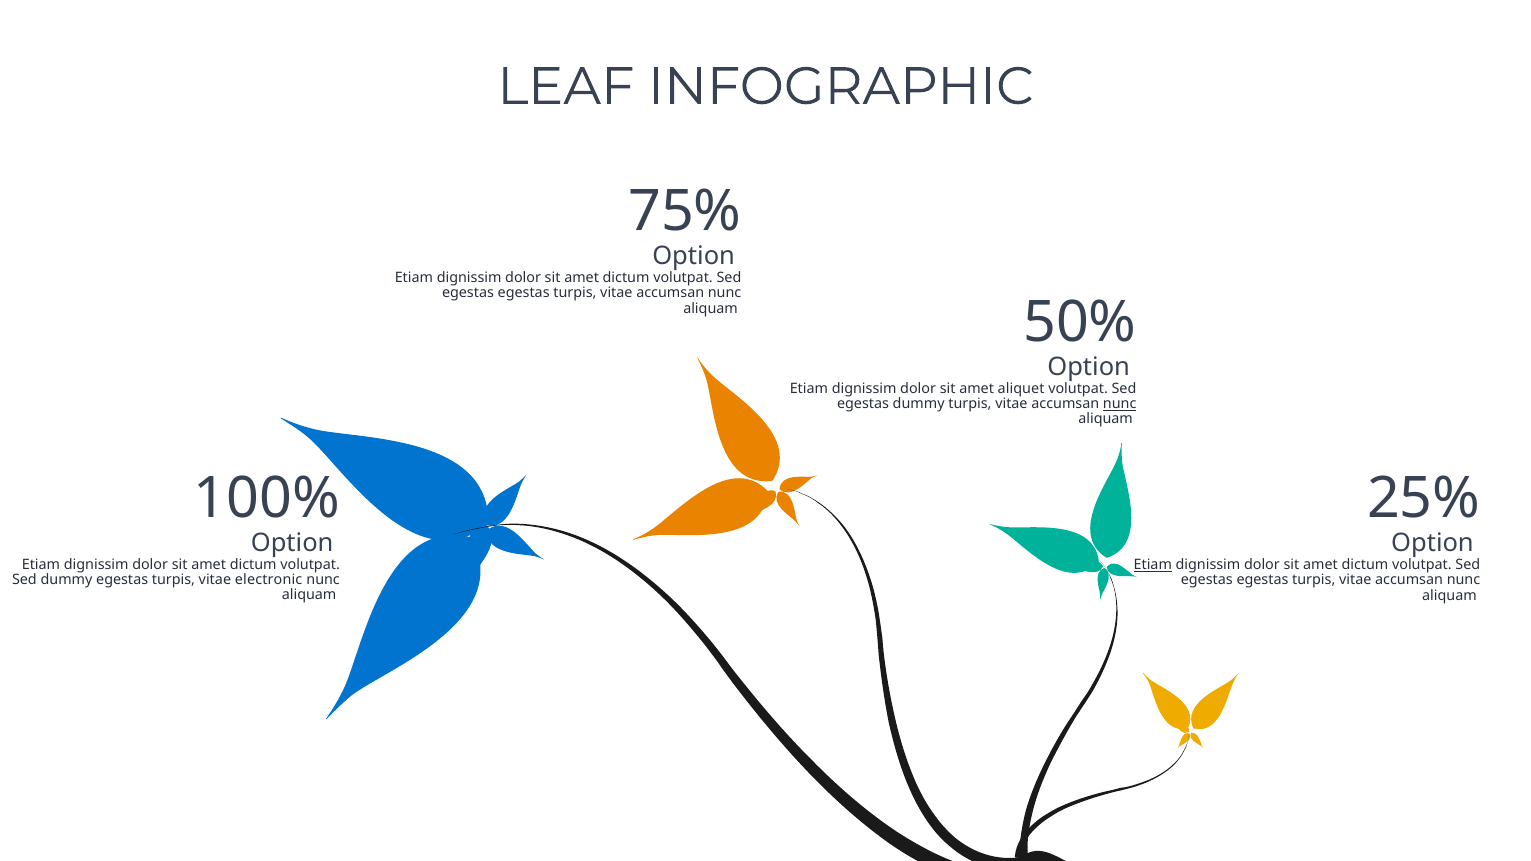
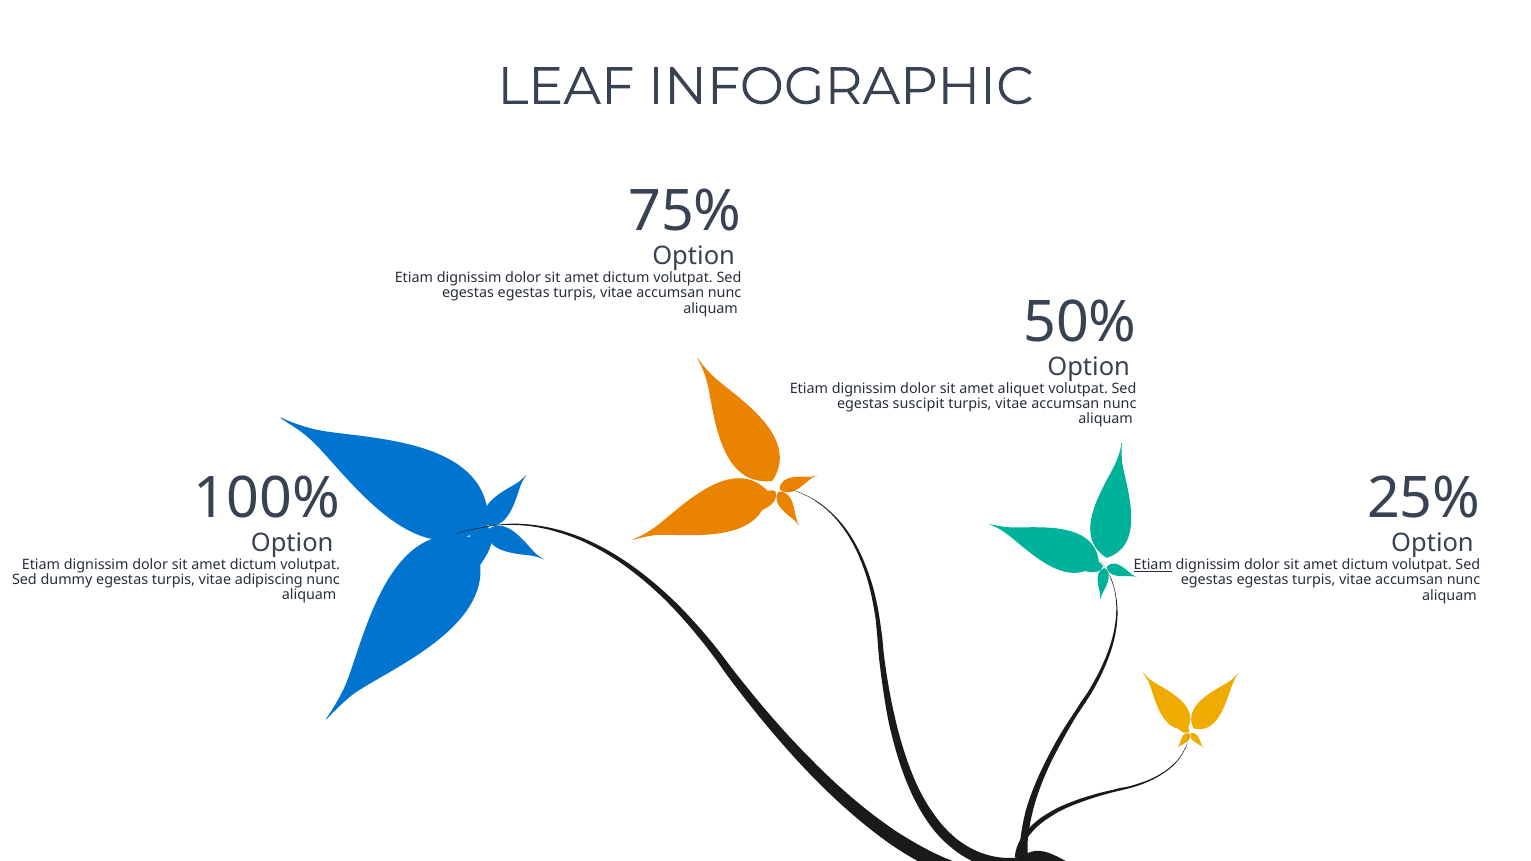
egestas dummy: dummy -> suscipit (919, 404)
nunc underline: present -> none (1120, 404)
electronic: electronic -> adipiscing (269, 580)
